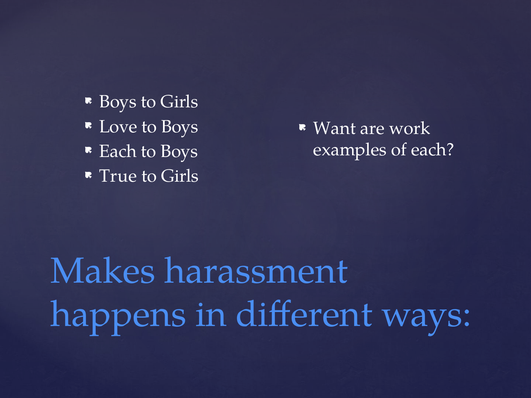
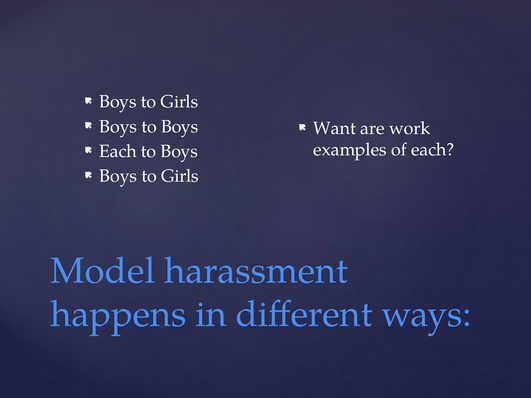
Love: Love -> Boys (118, 127)
True: True -> Boys (118, 176)
Makes: Makes -> Model (103, 271)
